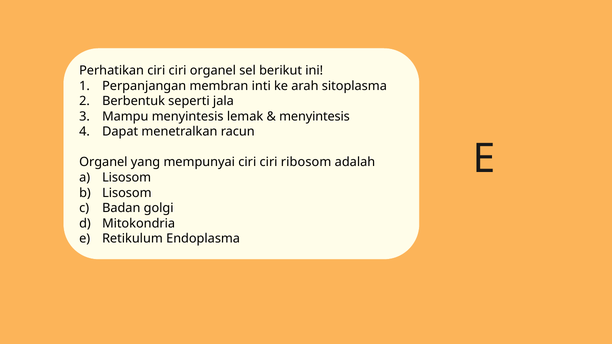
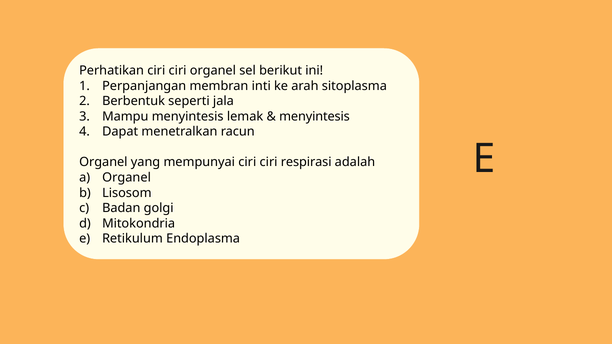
ribosom: ribosom -> respirasi (306, 162)
Lisosom: Lisosom -> Organel (127, 178)
